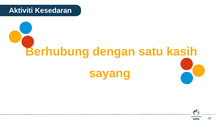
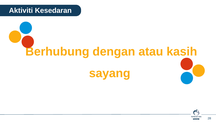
satu: satu -> atau (151, 51)
